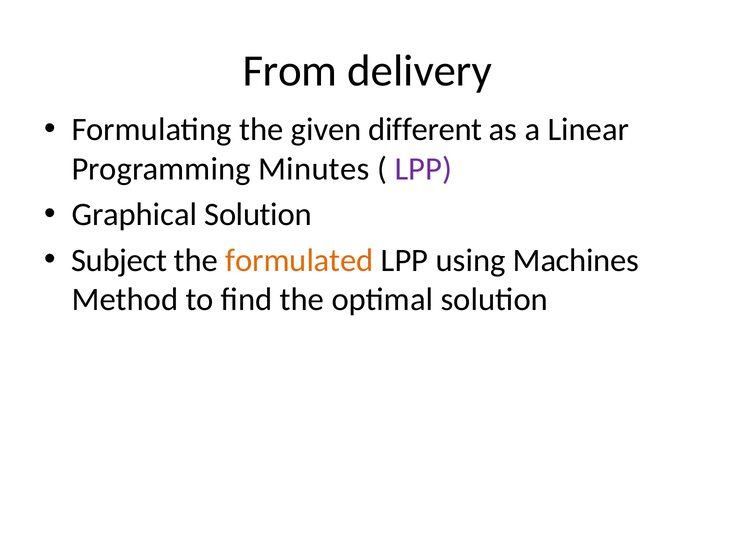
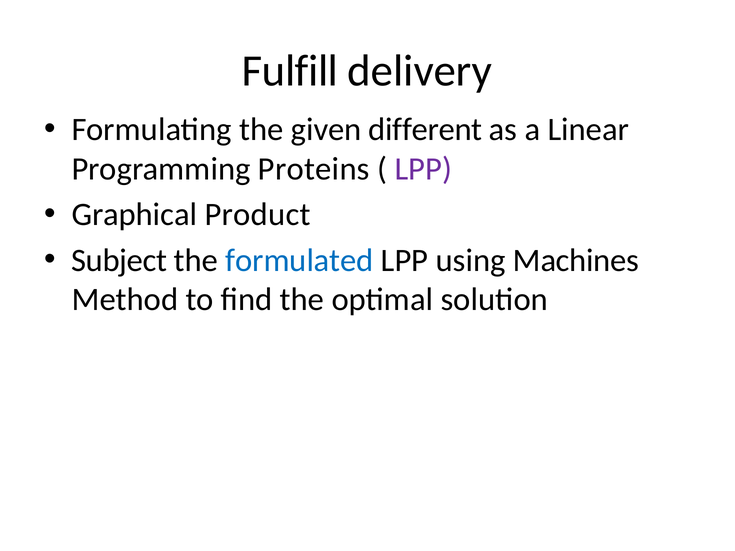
From: From -> Fulfill (290, 71)
Minutes: Minutes -> Proteins (314, 169)
Graphical Solution: Solution -> Product (258, 215)
formulated colour: orange -> blue (299, 260)
